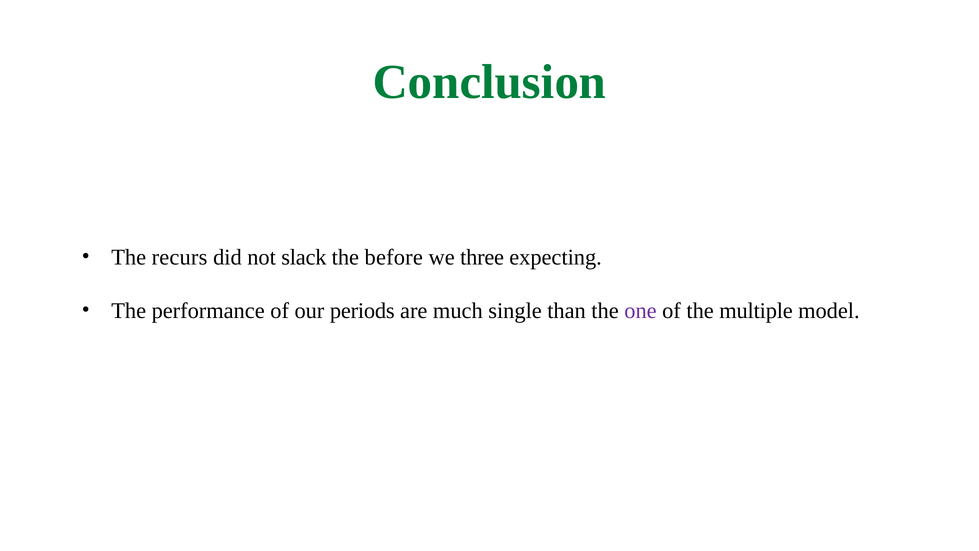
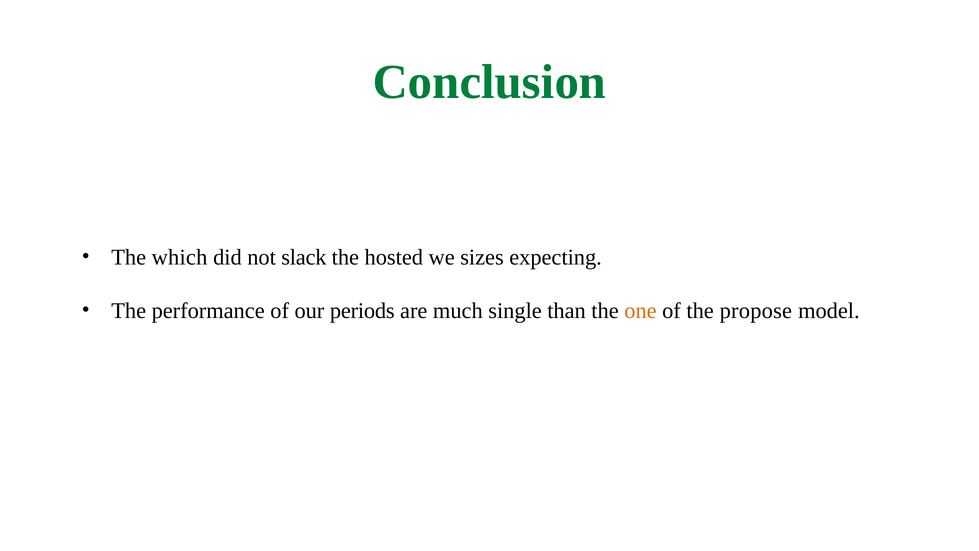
recurs: recurs -> which (180, 257)
before: before -> hosted (394, 257)
three: three -> sizes (482, 257)
one colour: purple -> orange (641, 311)
multiple: multiple -> propose (756, 311)
